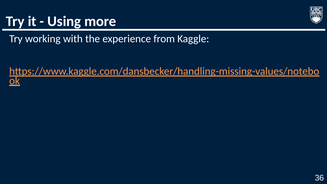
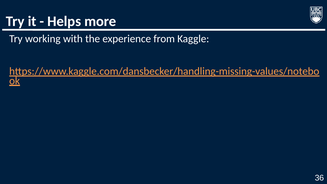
Using: Using -> Helps (64, 21)
